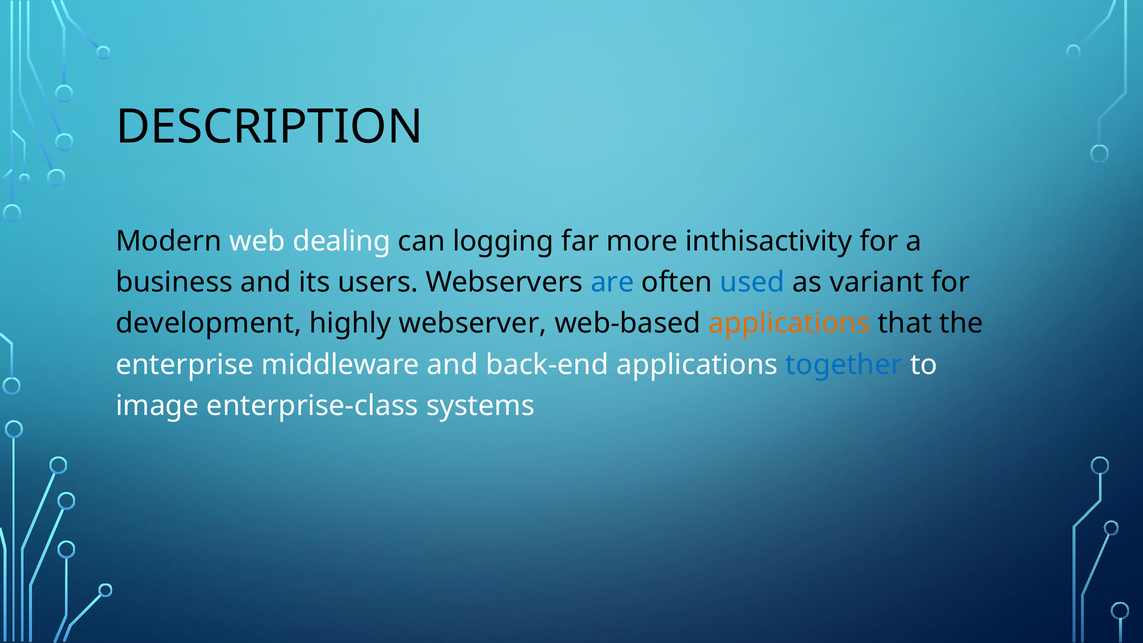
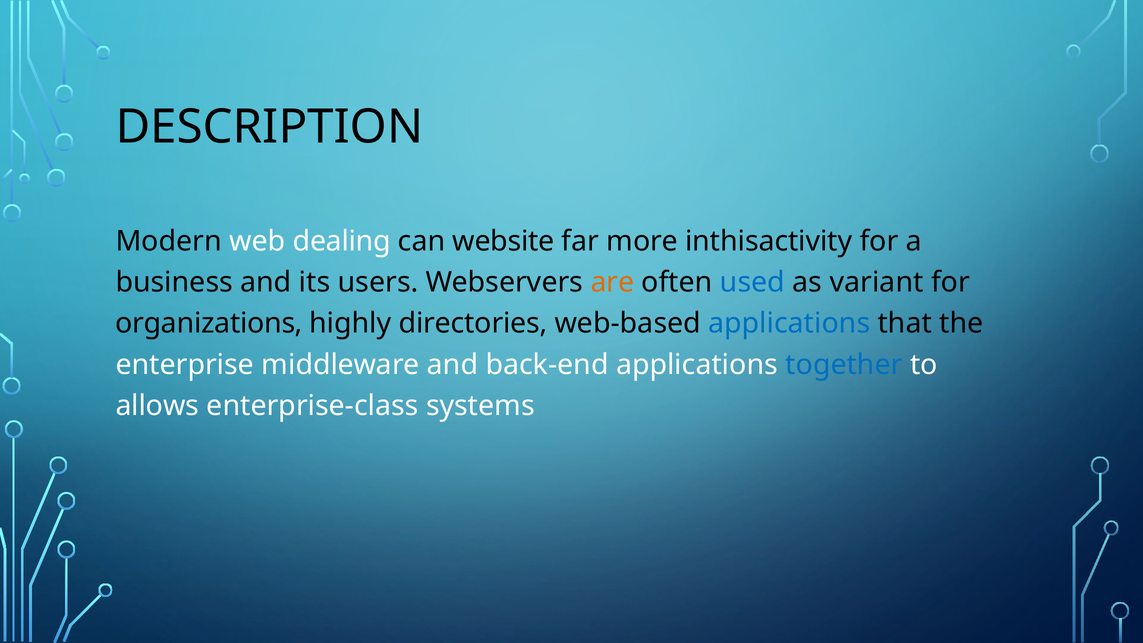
logging: logging -> website (503, 241)
are colour: blue -> orange (612, 282)
development: development -> organizations (209, 323)
webserver: webserver -> directories (473, 323)
applications colour: orange -> blue (789, 323)
image: image -> allows (157, 406)
